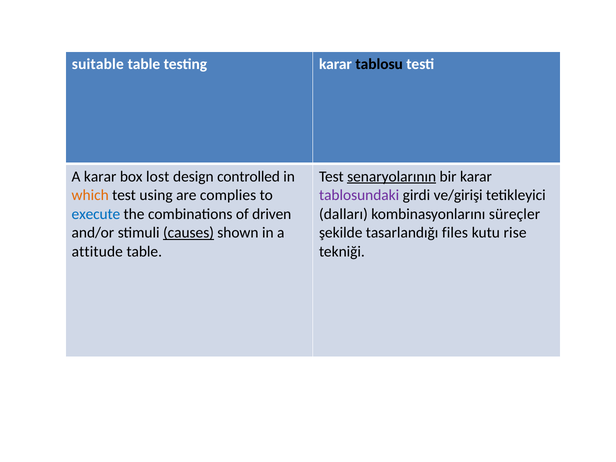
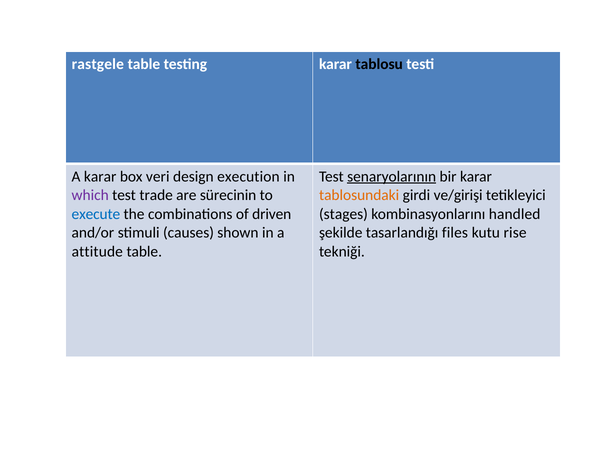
suitable: suitable -> rastgele (98, 64)
lost: lost -> veri (158, 176)
controlled: controlled -> execution (248, 176)
which colour: orange -> purple (90, 195)
using: using -> trade (156, 195)
complies: complies -> sürecinin (228, 195)
tablosundaki colour: purple -> orange (359, 195)
dalları: dalları -> stages (343, 214)
süreçler: süreçler -> handled (515, 214)
causes underline: present -> none (188, 233)
